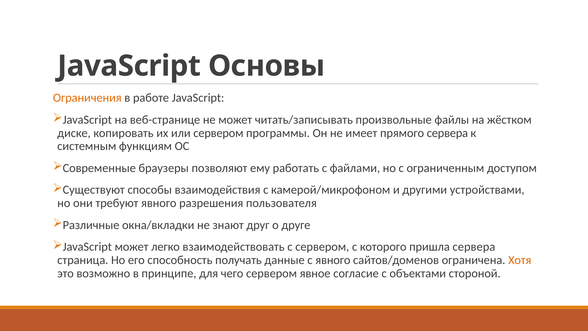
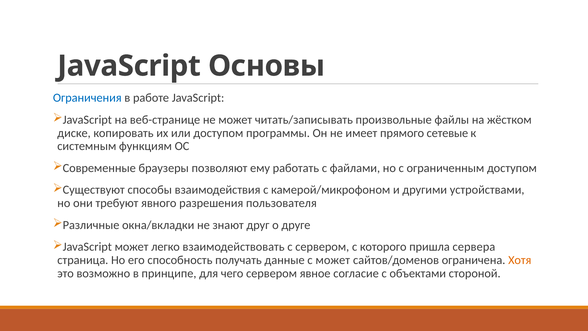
Ограничения colour: orange -> blue (87, 98)
или сервером: сервером -> доступом (218, 133)
прямого сервера: сервера -> сетевые (447, 133)
с явного: явного -> может (333, 260)
